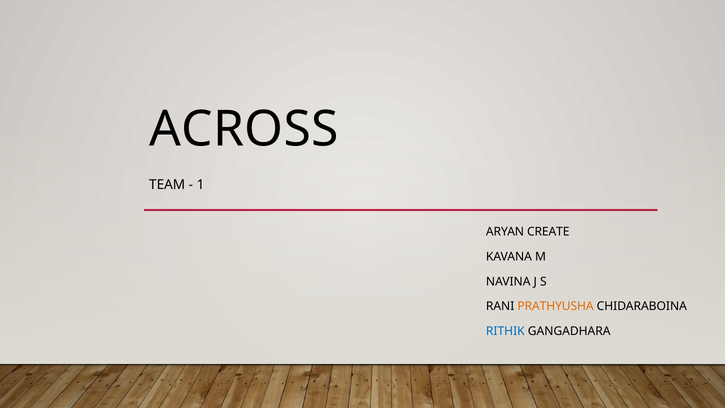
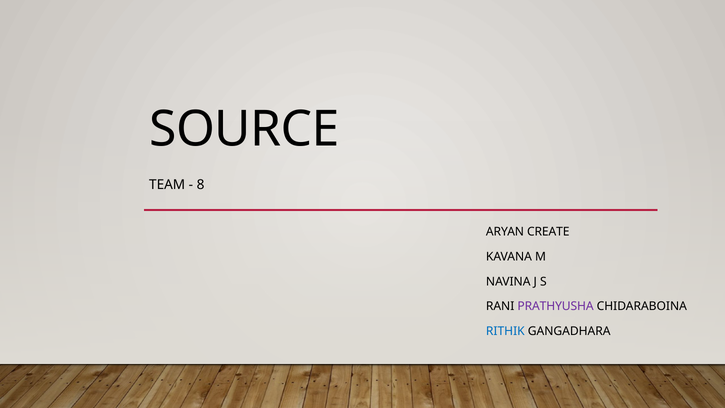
ACROSS: ACROSS -> SOURCE (244, 129)
1: 1 -> 8 (201, 185)
PRATHYUSHA colour: orange -> purple (556, 306)
